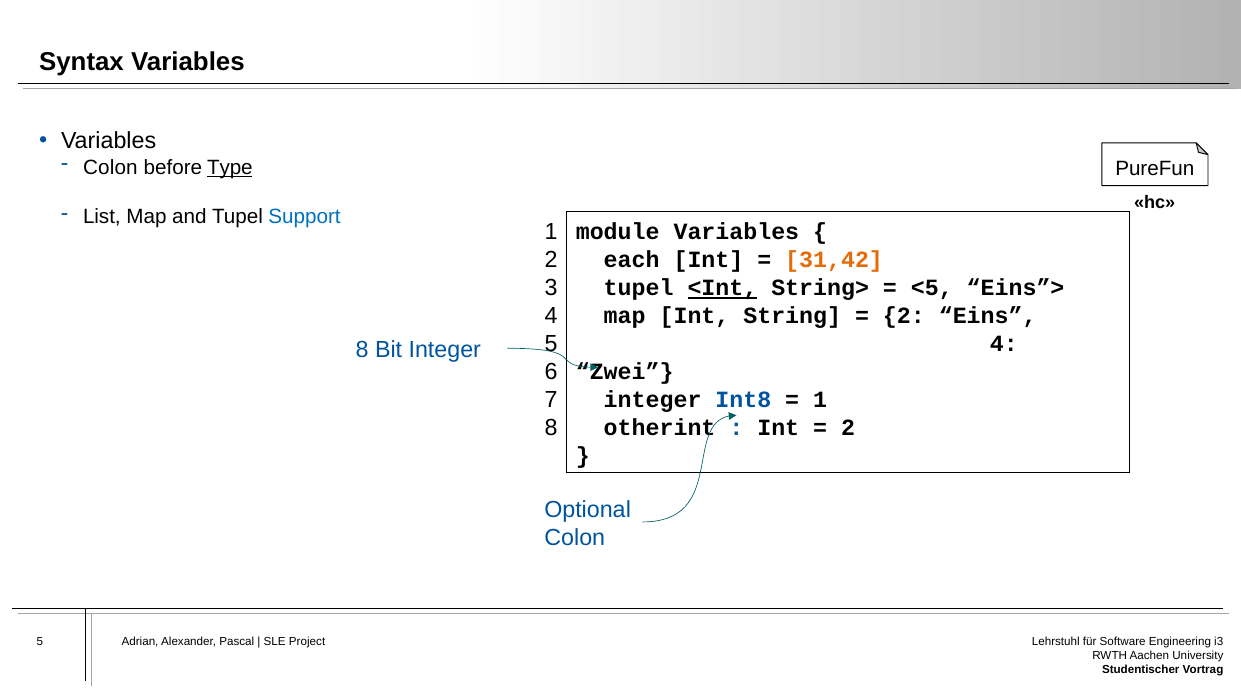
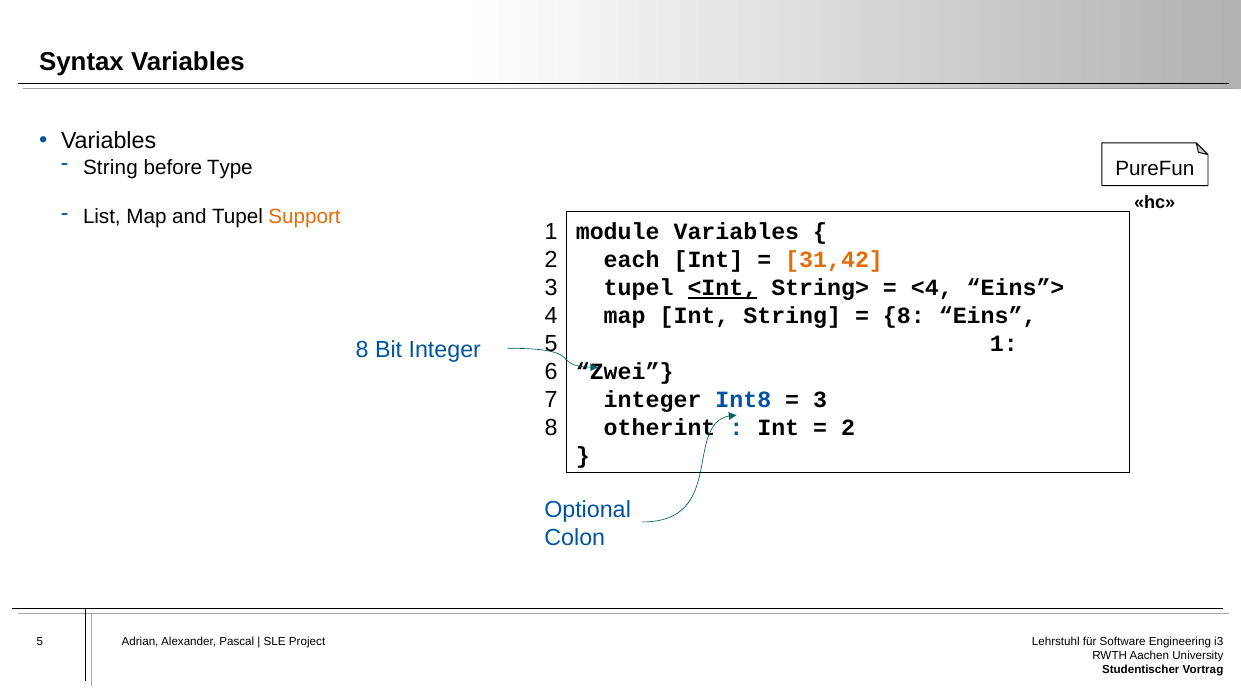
Colon: Colon -> String (110, 167)
Type underline: present -> none (230, 167)
Support colour: blue -> orange (305, 217)
<5: <5 -> <4 (932, 288)
2: 2 -> 8 (904, 316)
4: 4 -> 1 (1004, 344)
1: 1 -> 3 (820, 400)
